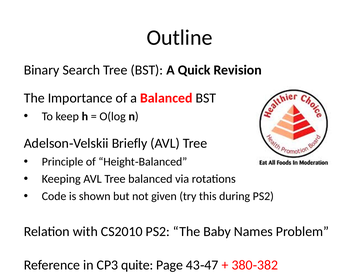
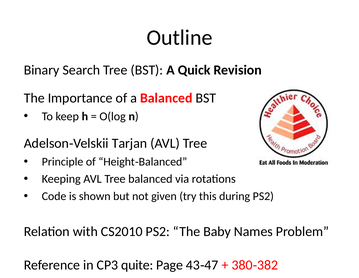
Briefly: Briefly -> Tarjan (129, 143)
